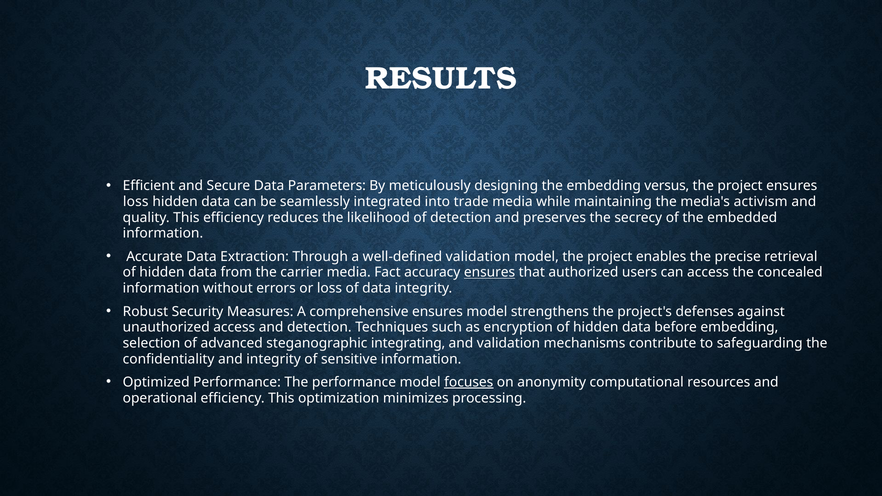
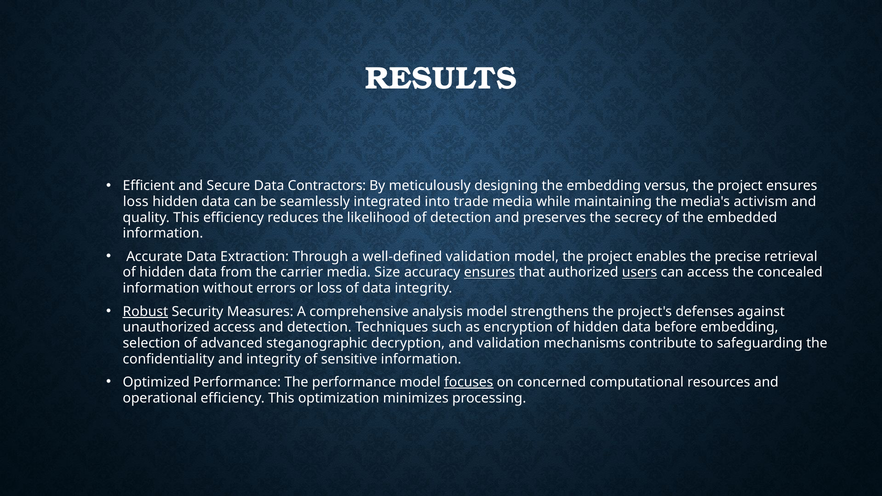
Parameters: Parameters -> Contractors (327, 186)
Fact: Fact -> Size (387, 272)
users underline: none -> present (640, 272)
Robust underline: none -> present (145, 312)
comprehensive ensures: ensures -> analysis (437, 312)
integrating: integrating -> decryption (408, 343)
anonymity: anonymity -> concerned (552, 382)
